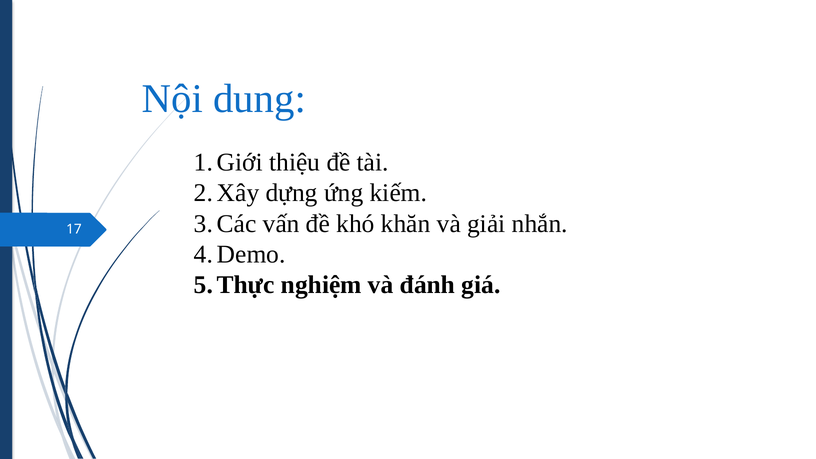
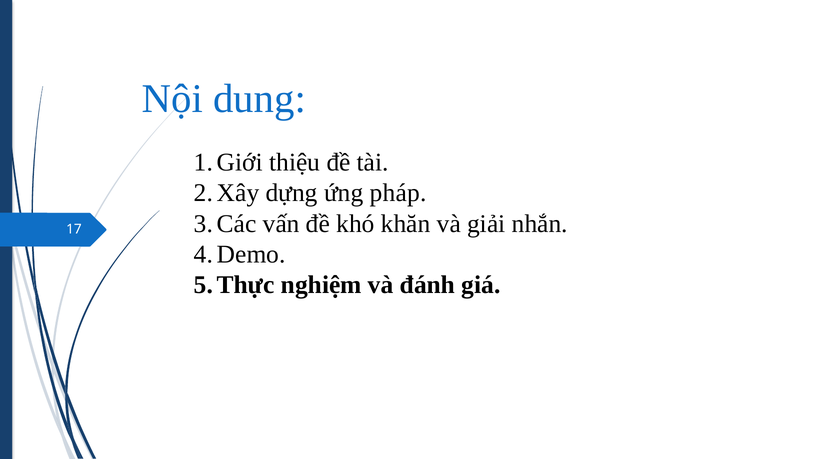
kiếm: kiếm -> pháp (398, 193)
